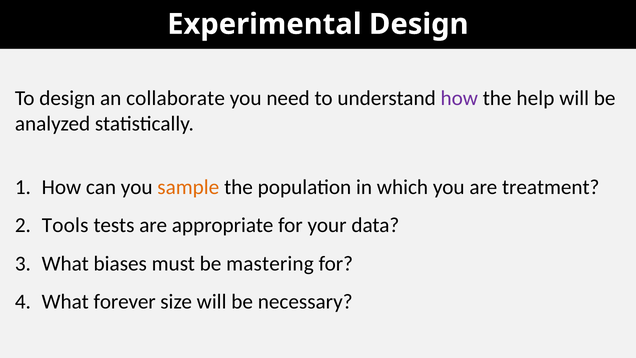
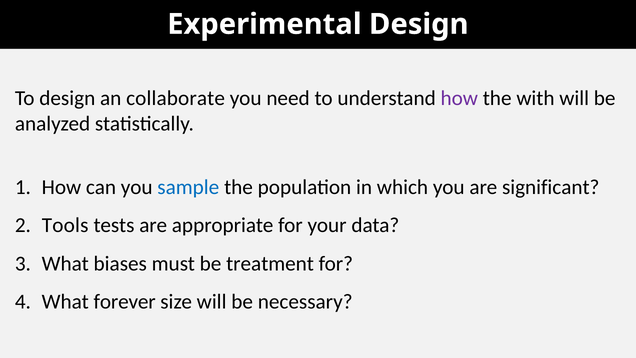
help: help -> with (535, 98)
sample colour: orange -> blue (188, 187)
treatment: treatment -> significant (551, 187)
mastering: mastering -> treatment (270, 263)
